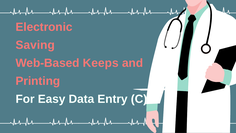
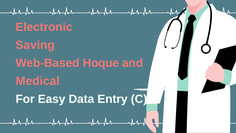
Keeps: Keeps -> Hoque (101, 63)
Printing: Printing -> Medical (38, 81)
